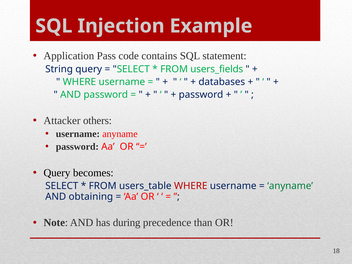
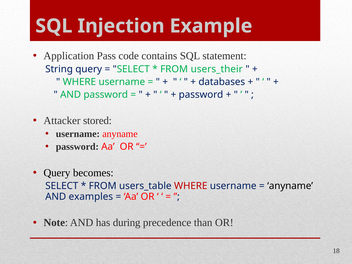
users_fields: users_fields -> users_their (217, 69)
others: others -> stored (97, 121)
anyname colour: green -> black (290, 186)
obtaining: obtaining -> examples (91, 197)
